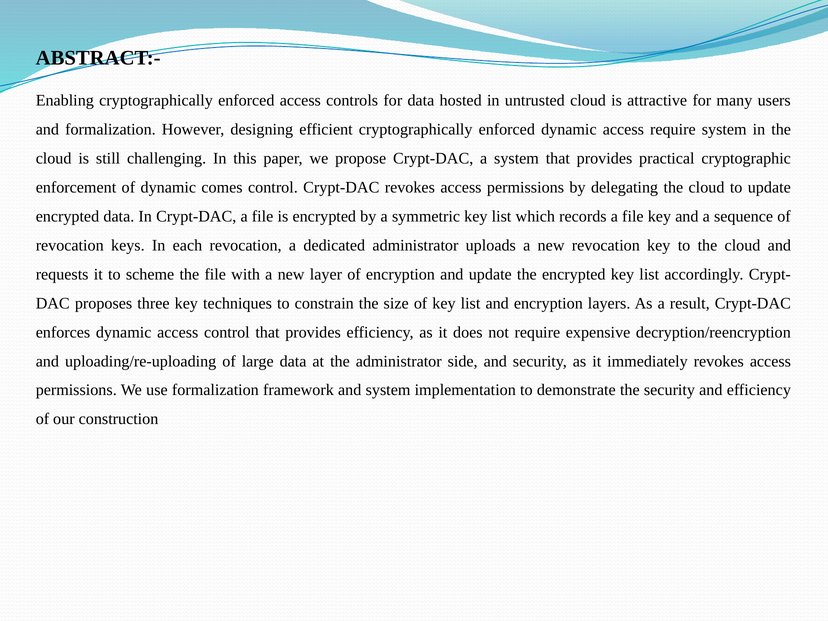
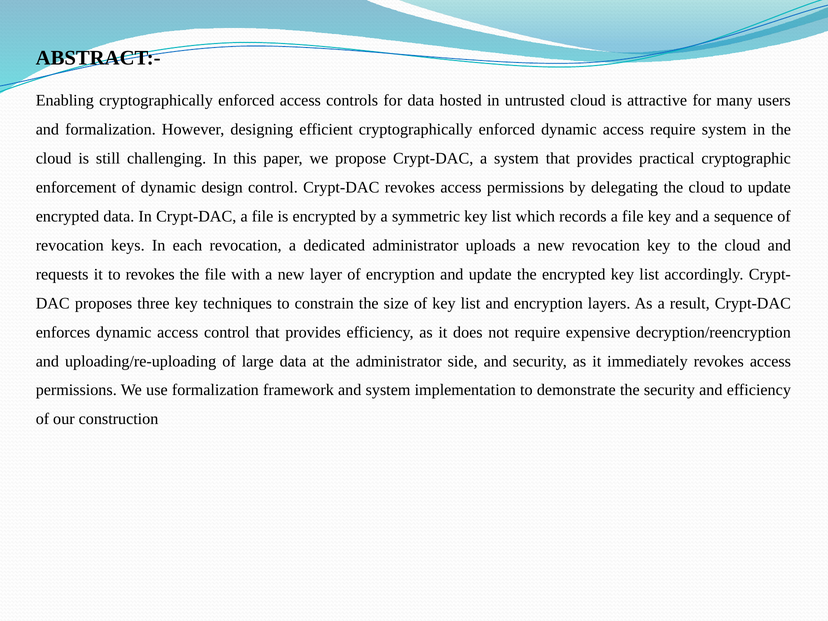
comes: comes -> design (222, 187)
to scheme: scheme -> revokes (150, 274)
